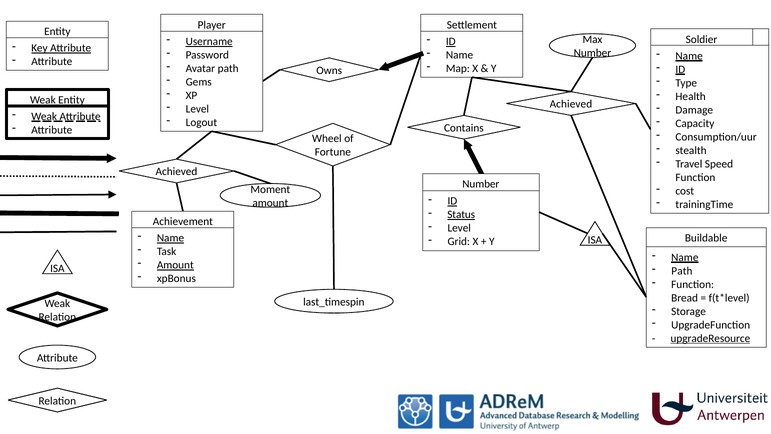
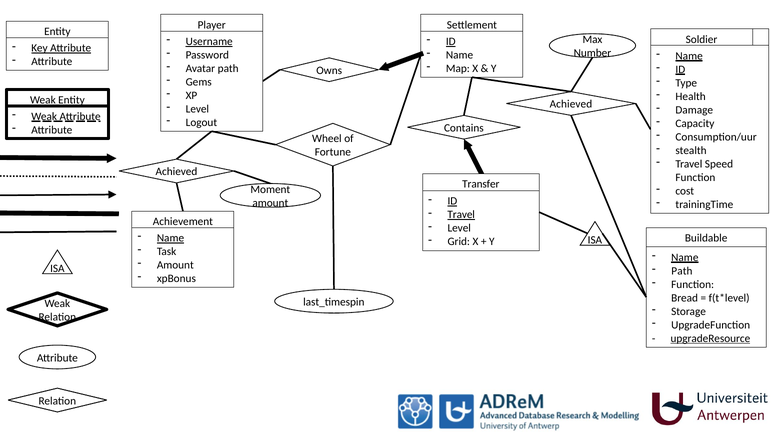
Number: Number -> Transfer (481, 184)
Status: Status -> Travel (461, 215)
Amount underline: present -> none (175, 265)
